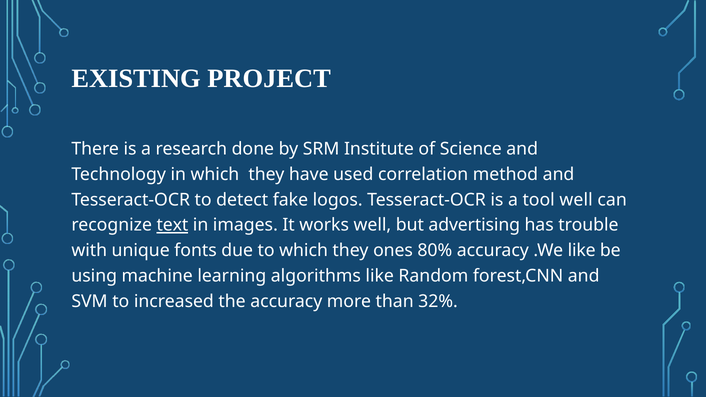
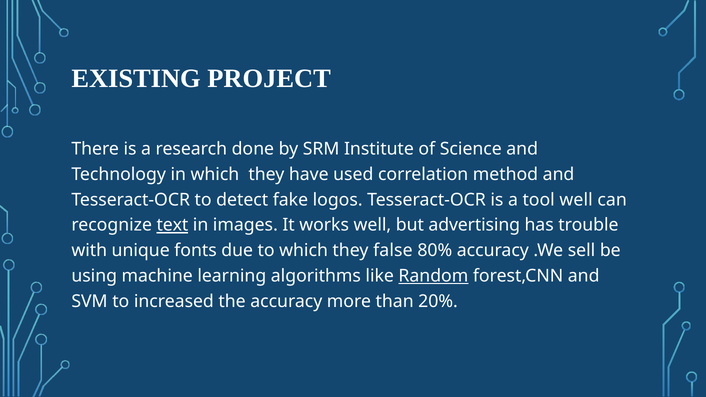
ones: ones -> false (393, 251)
.We like: like -> sell (582, 251)
Random underline: none -> present (433, 276)
32%: 32% -> 20% (438, 301)
